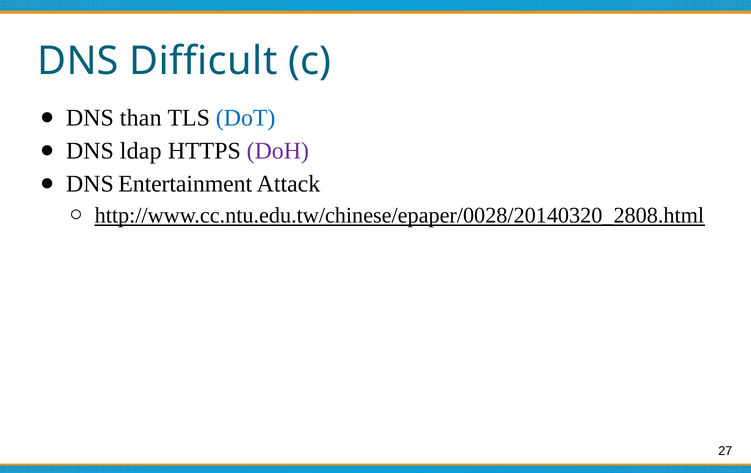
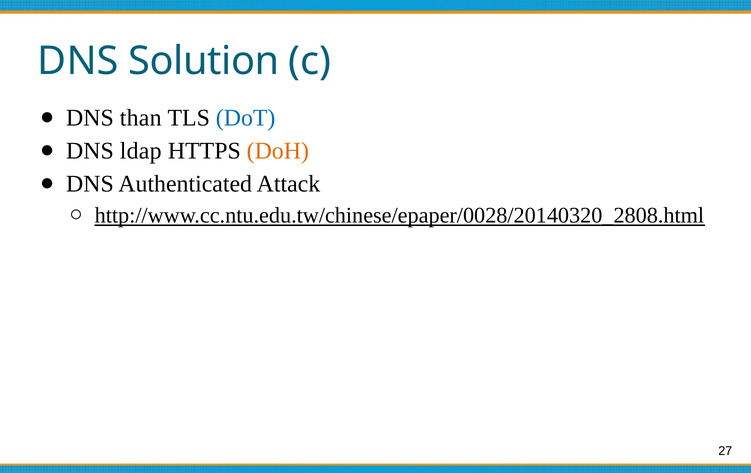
Difficult: Difficult -> Solution (204, 61)
DoH colour: purple -> orange (278, 151)
Entertainment: Entertainment -> Authenticated (185, 184)
